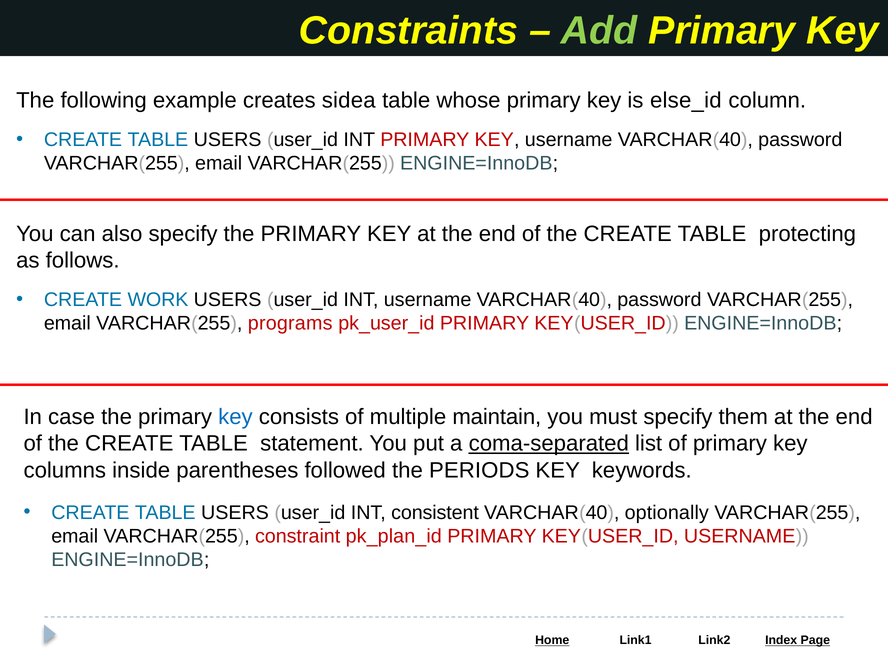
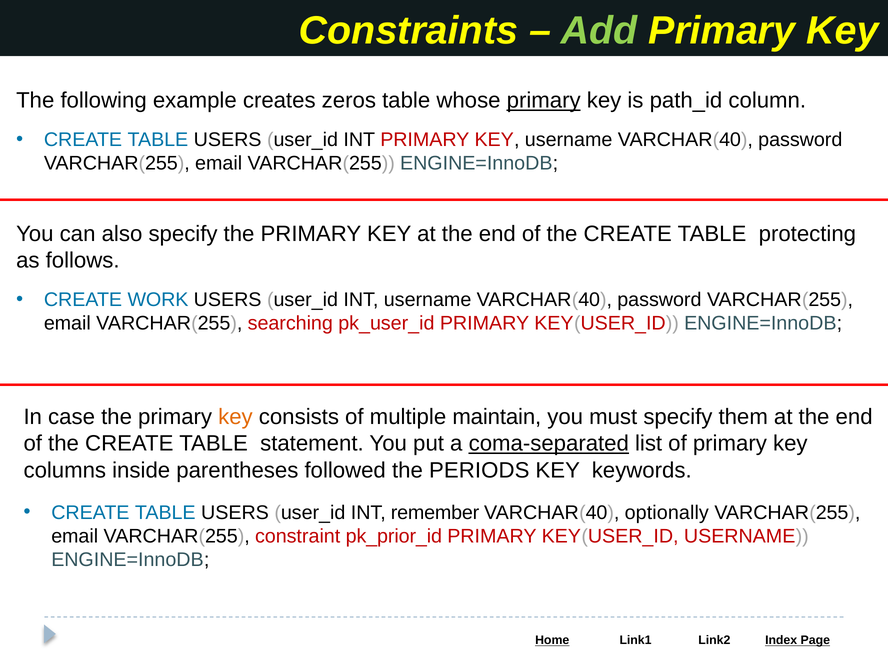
sidea: sidea -> zeros (349, 101)
primary underline: none -> present (544, 101)
else_id: else_id -> path_id (686, 101)
programs: programs -> searching (290, 323)
key colour: blue -> orange (235, 417)
consistent: consistent -> remember (435, 513)
pk_plan_id: pk_plan_id -> pk_prior_id (394, 536)
